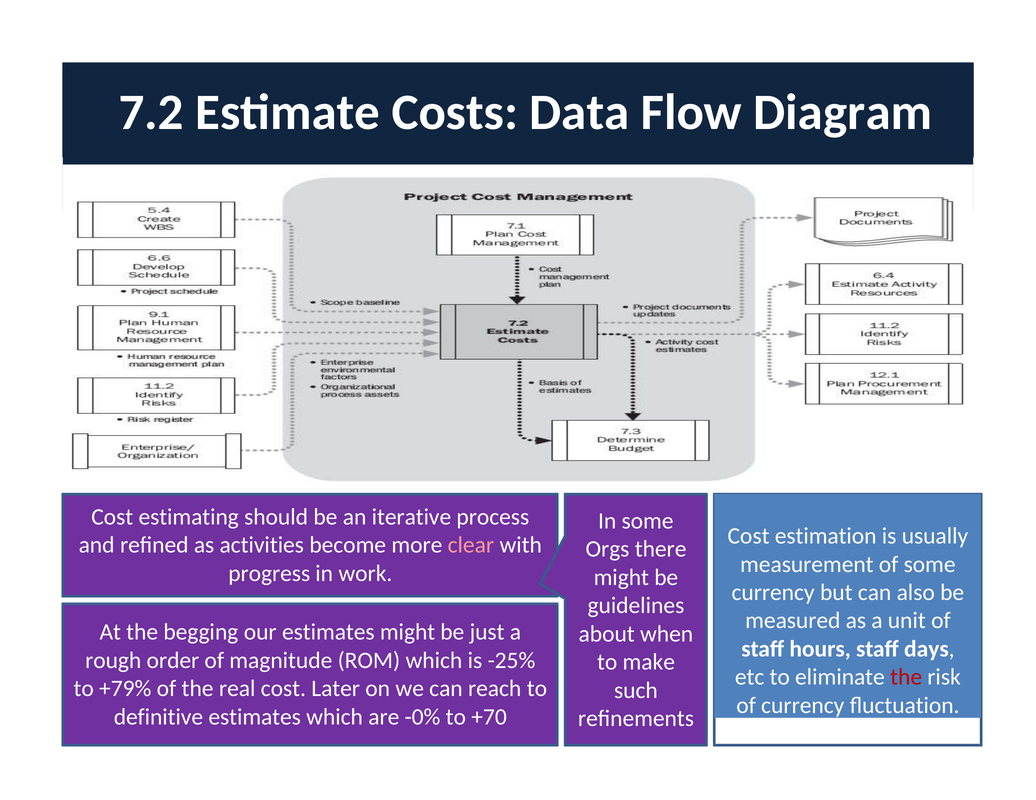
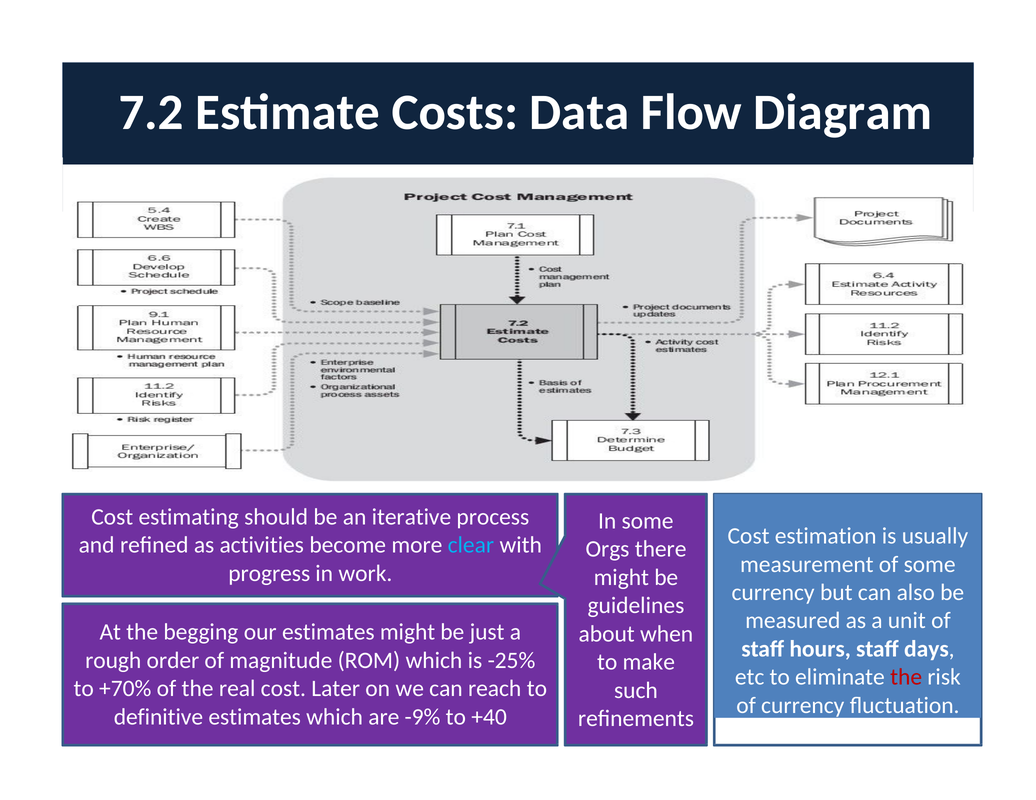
clear colour: pink -> light blue (471, 545)
+79%: +79% -> +70% (125, 689)
-0%: -0% -> -9% (422, 717)
+70: +70 -> +40 (489, 717)
